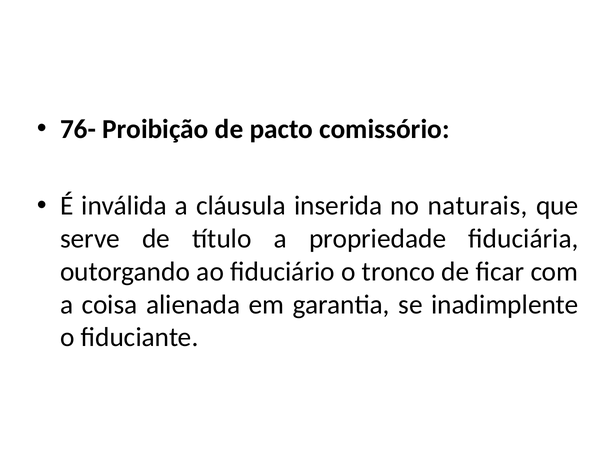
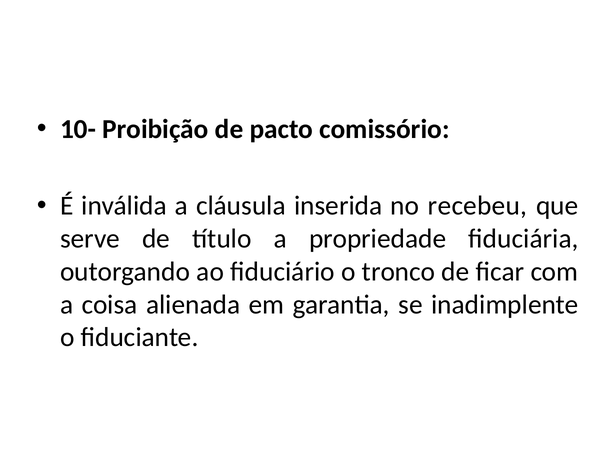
76-: 76- -> 10- (78, 129)
naturais: naturais -> recebeu (478, 206)
